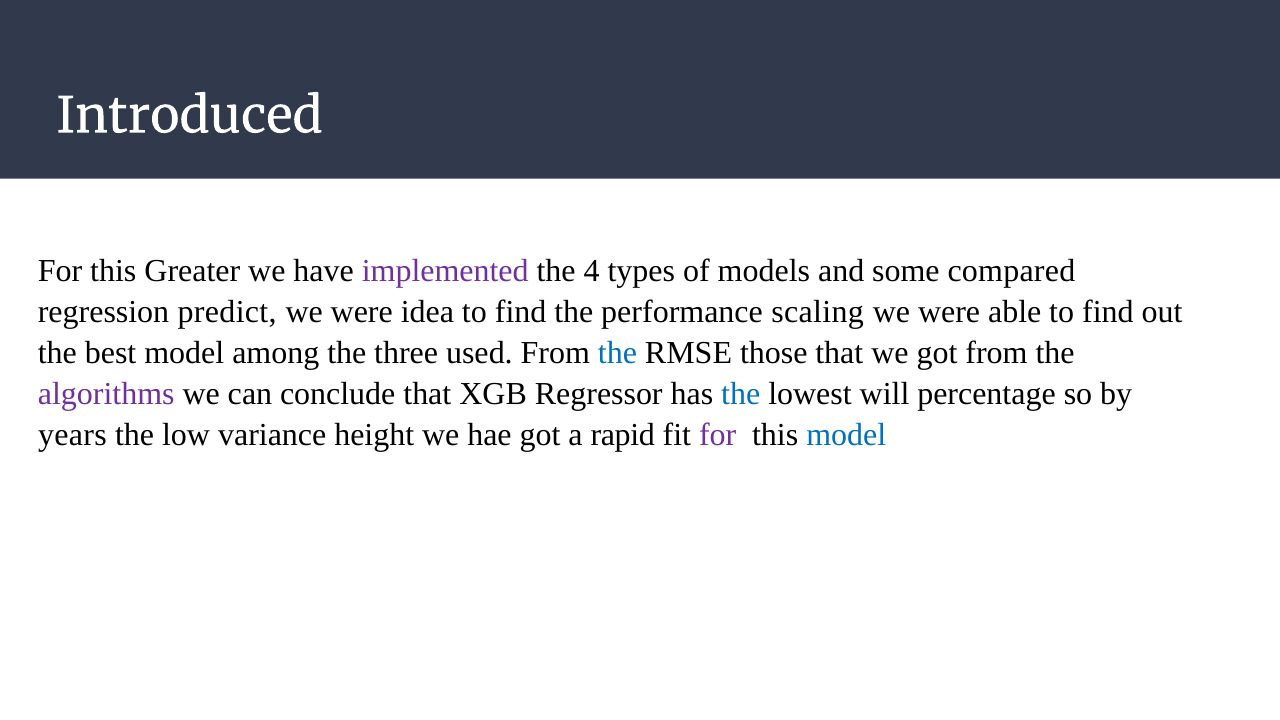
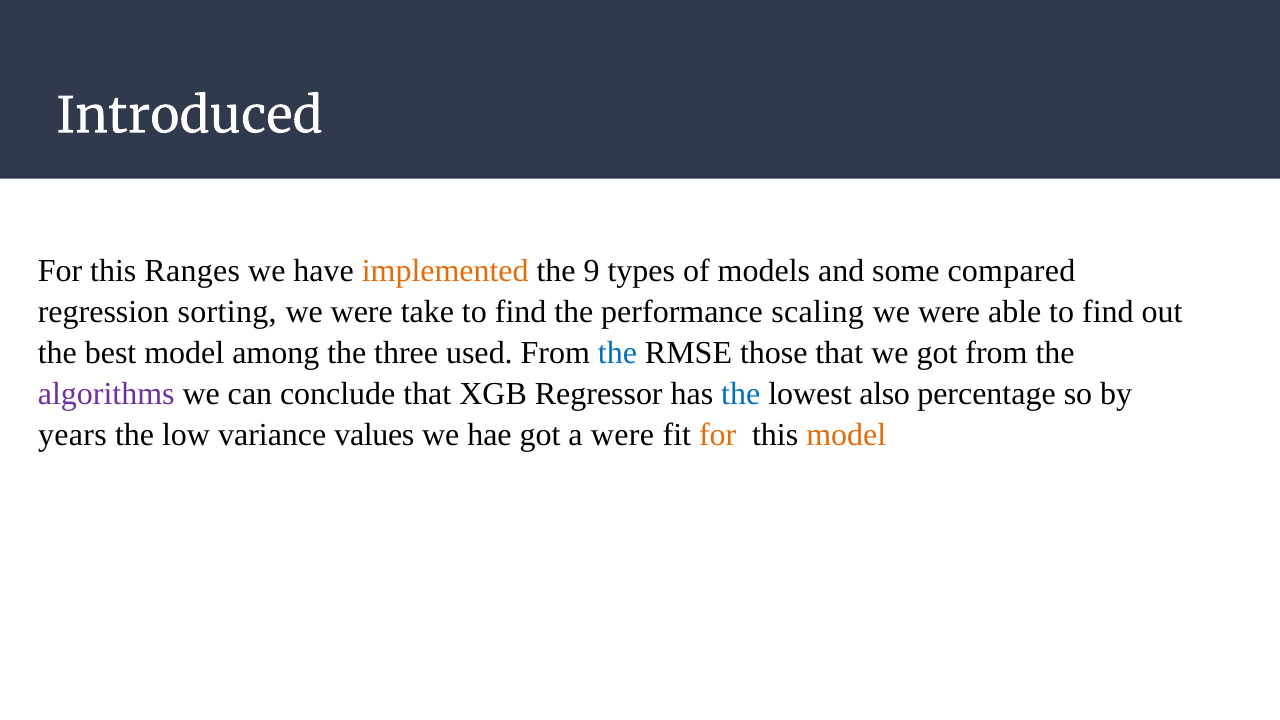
Greater: Greater -> Ranges (192, 271)
implemented colour: purple -> orange (445, 271)
4: 4 -> 9 (592, 271)
predict: predict -> sorting (227, 312)
idea: idea -> take (427, 312)
will: will -> also (885, 394)
height: height -> values (374, 435)
a rapid: rapid -> were (622, 435)
for colour: purple -> orange (718, 435)
model colour: blue -> orange (846, 435)
